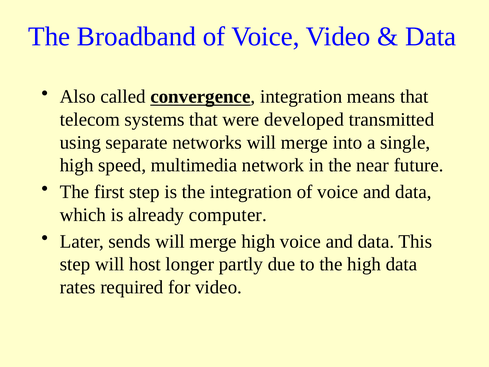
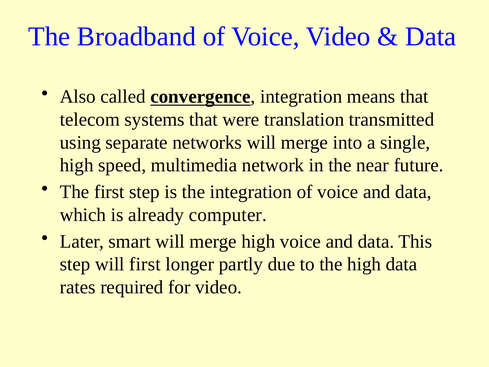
developed: developed -> translation (304, 119)
sends: sends -> smart (130, 241)
will host: host -> first (145, 264)
